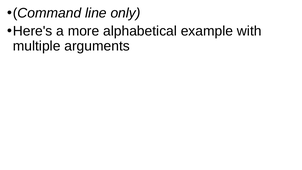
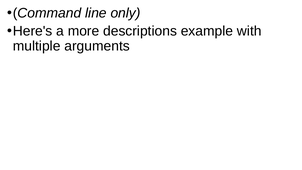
alphabetical: alphabetical -> descriptions (140, 31)
